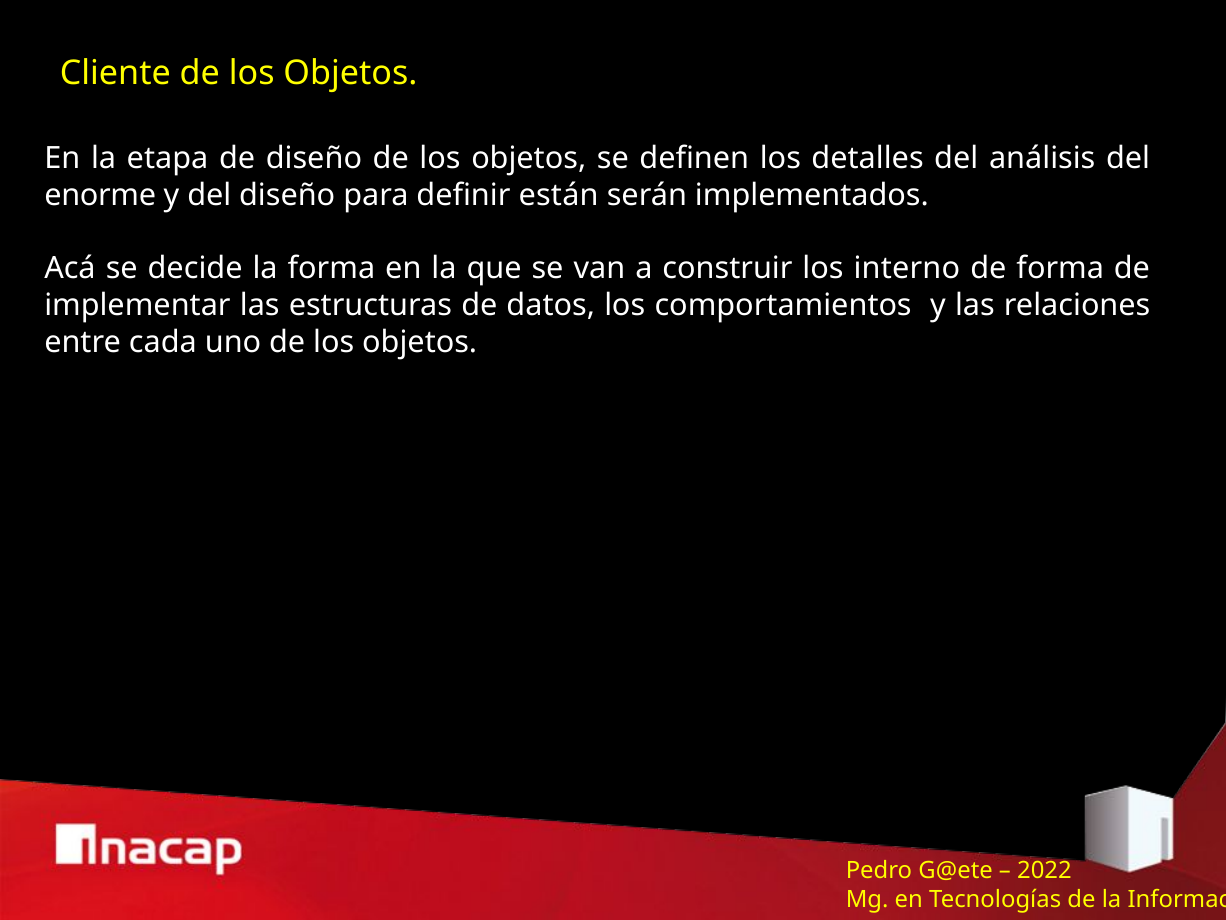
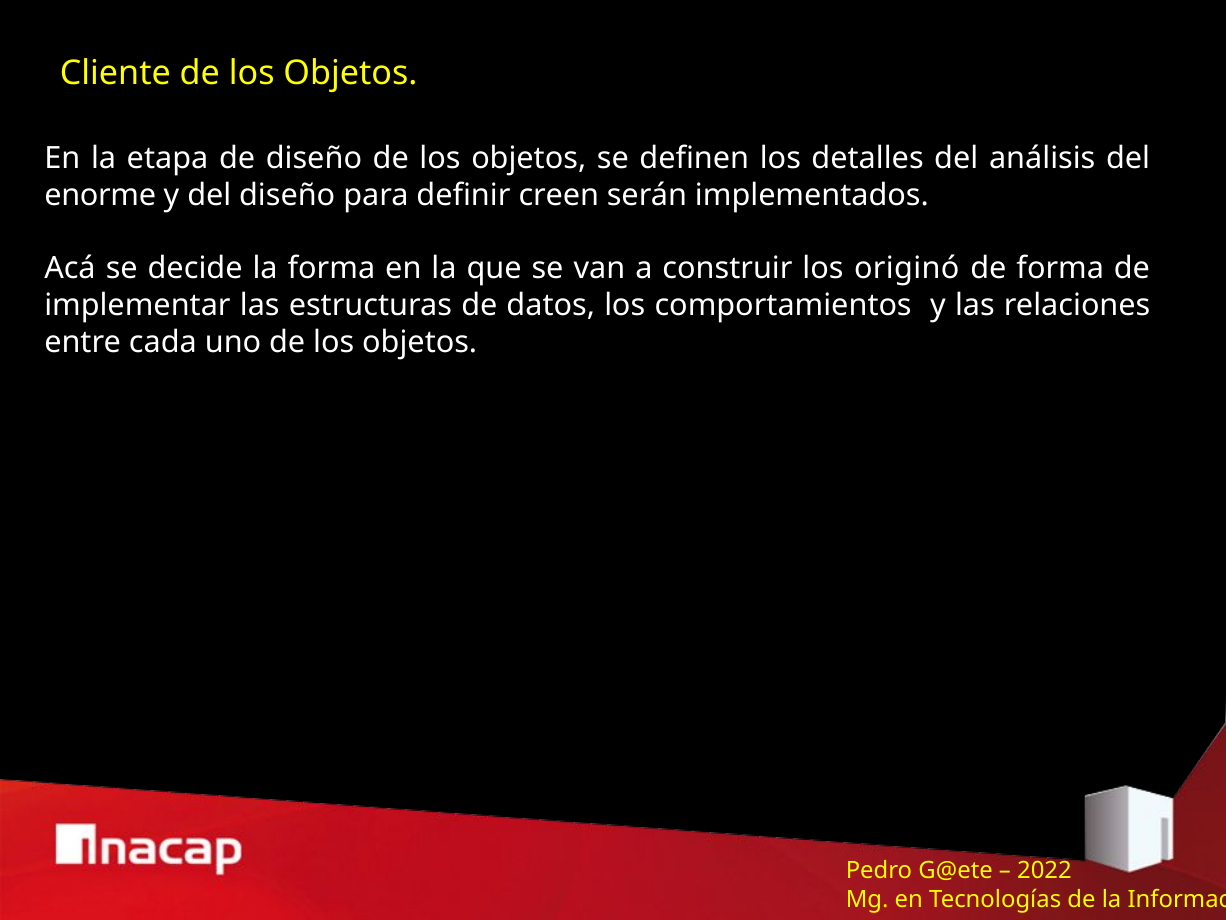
están: están -> creen (559, 195)
interno: interno -> originó (907, 268)
